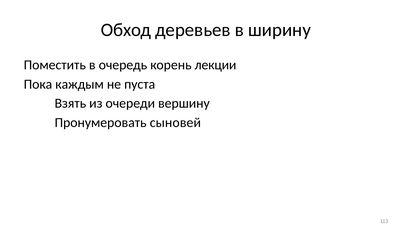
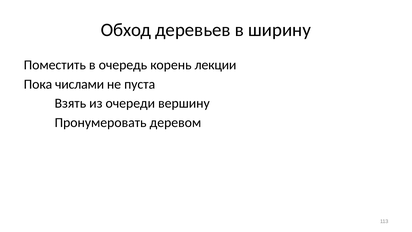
каждым: каждым -> числами (80, 84)
сыновей: сыновей -> деревом (175, 123)
